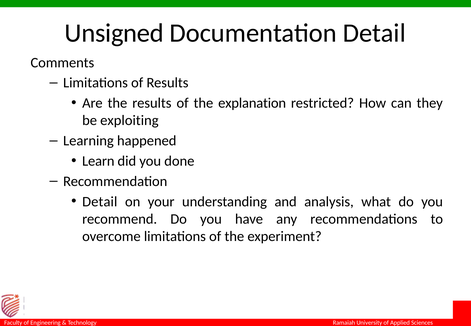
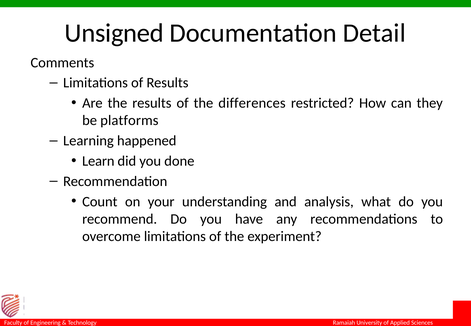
explanation: explanation -> differences (252, 103)
exploiting: exploiting -> platforms (129, 121)
Detail: Detail -> Count (100, 202)
